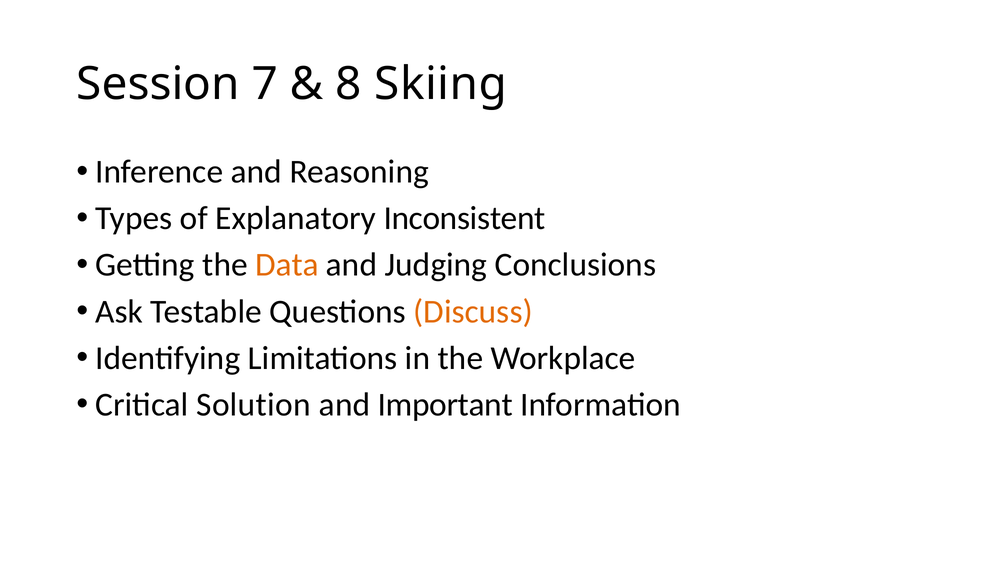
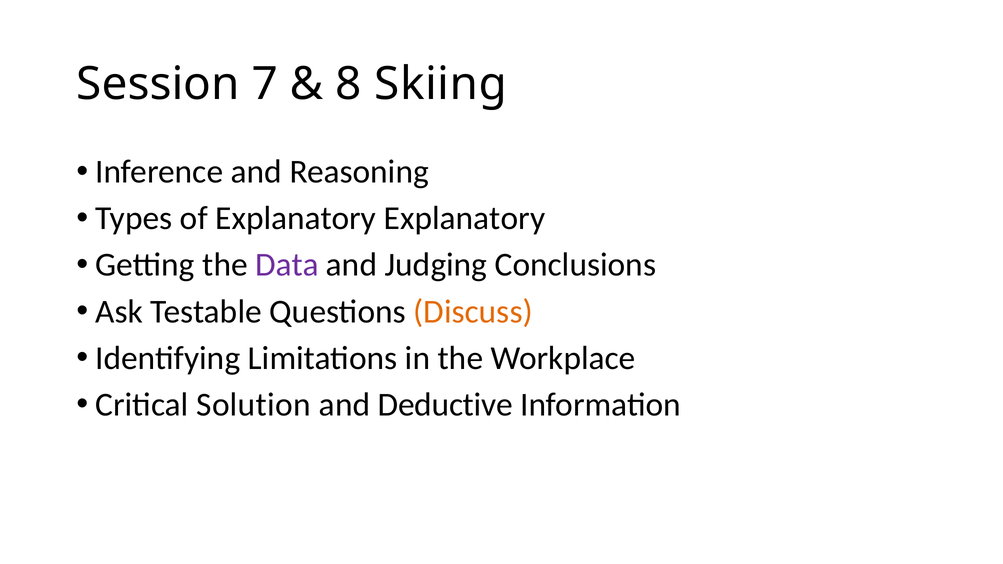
Explanatory Inconsistent: Inconsistent -> Explanatory (464, 218)
Data colour: orange -> purple (287, 265)
Important: Important -> Deductive (445, 405)
